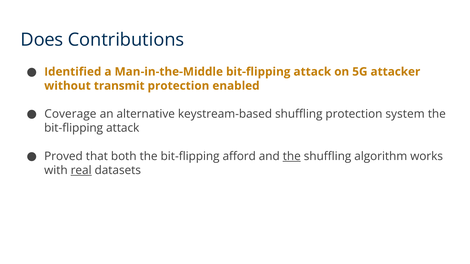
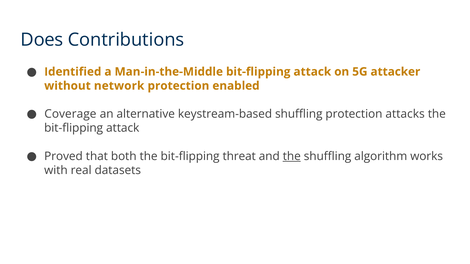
transmit: transmit -> network (119, 86)
system: system -> attacks (405, 114)
afford: afford -> threat (239, 156)
real underline: present -> none (81, 171)
